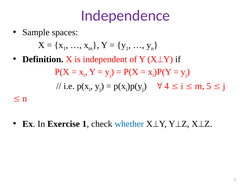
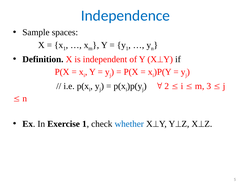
Independence colour: purple -> blue (125, 16)
4: 4 -> 2 (167, 86)
m 5: 5 -> 3 (209, 86)
